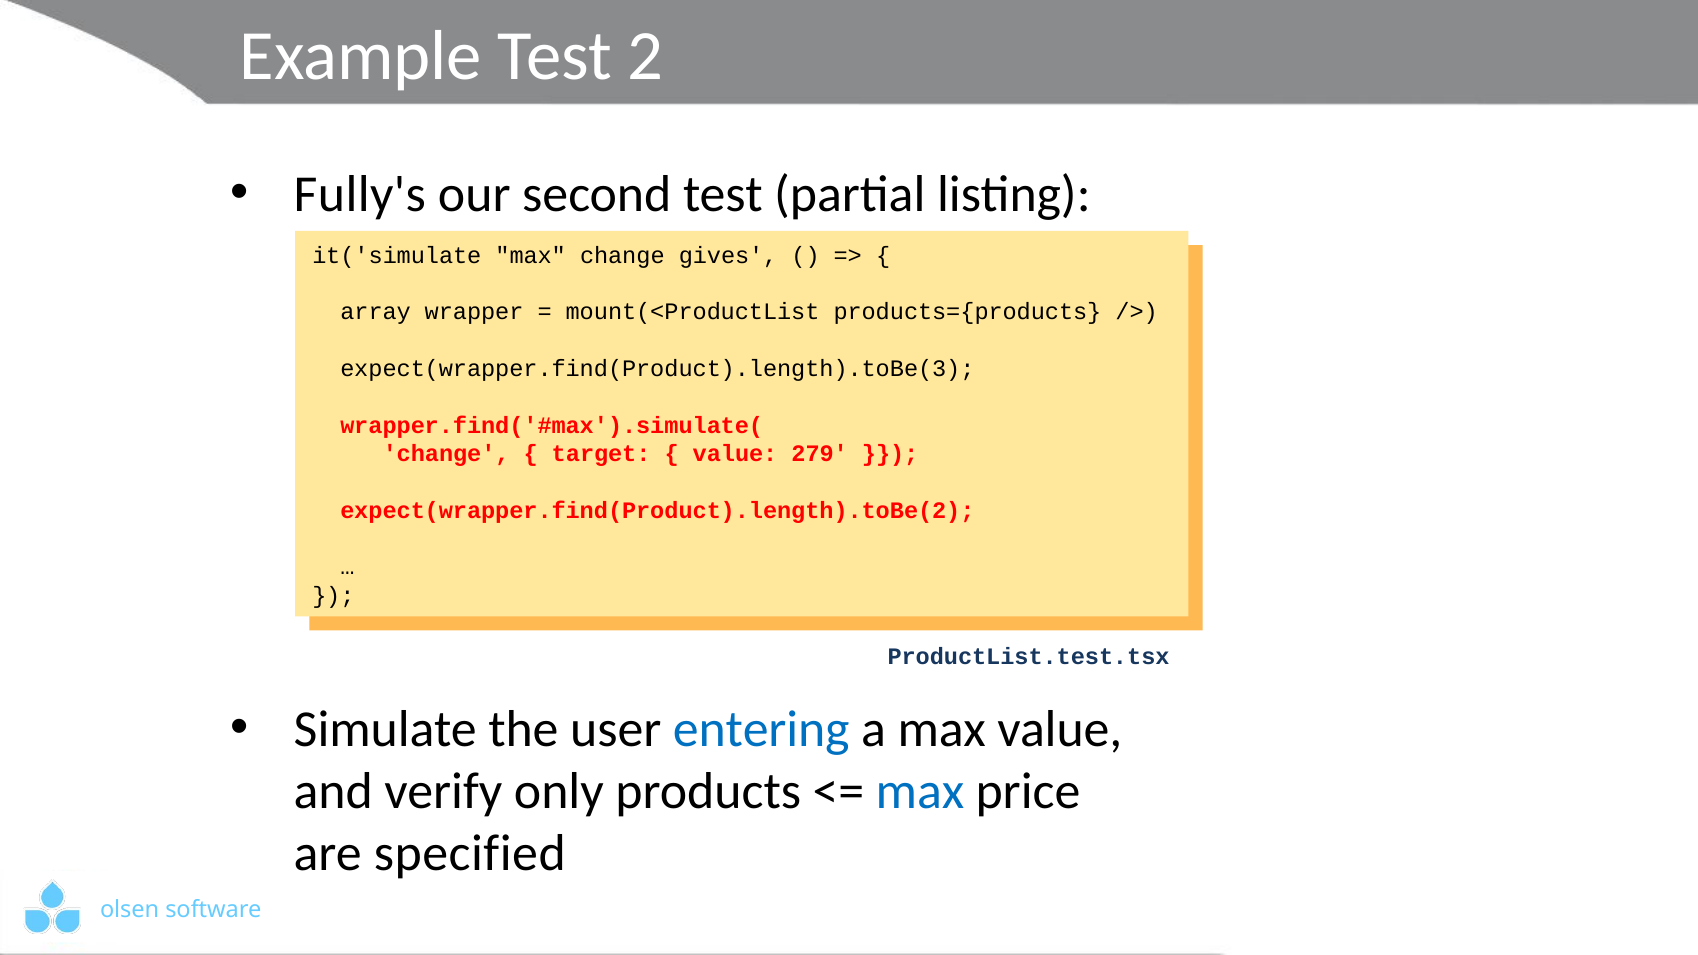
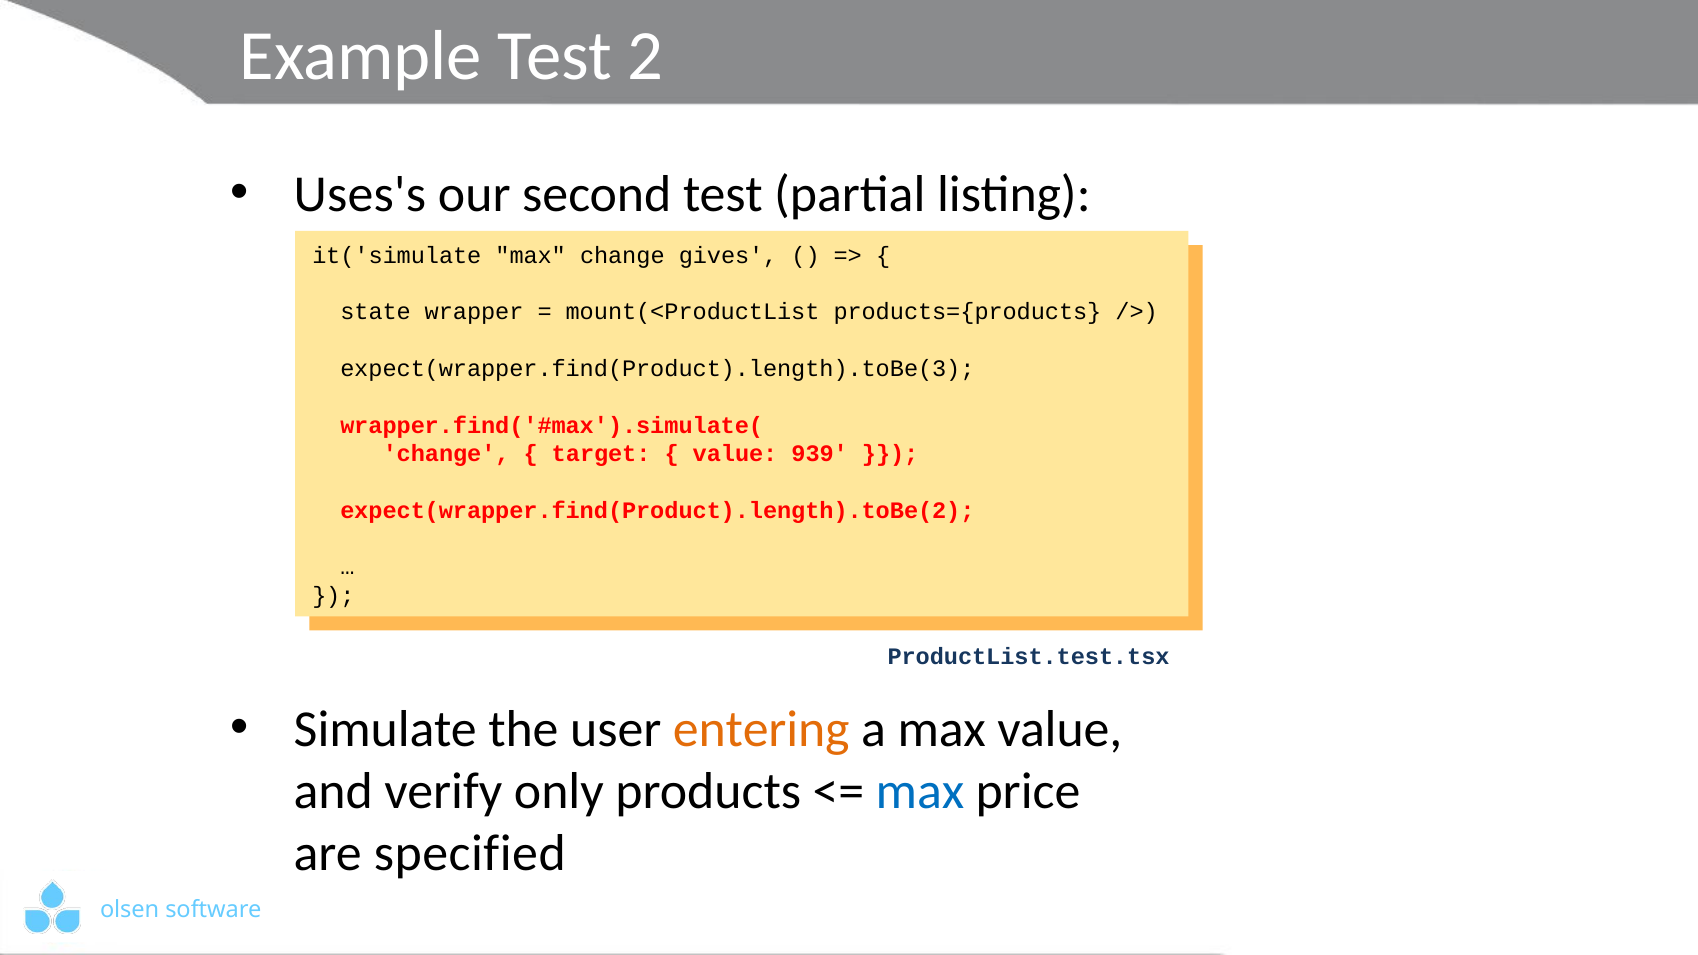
Fully's: Fully's -> Uses's (360, 195)
array: array -> state (376, 312)
279: 279 -> 939 (820, 454)
entering colour: blue -> orange (761, 729)
